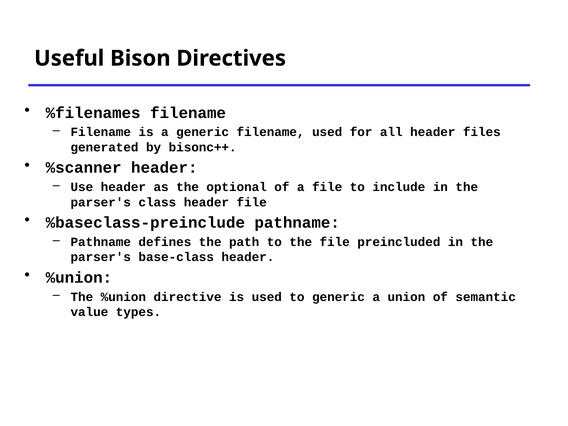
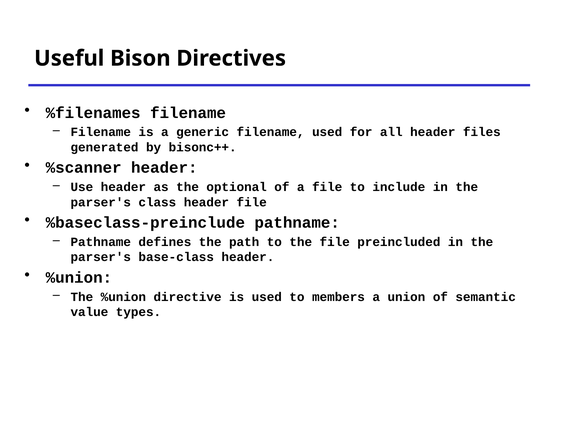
to generic: generic -> members (338, 297)
